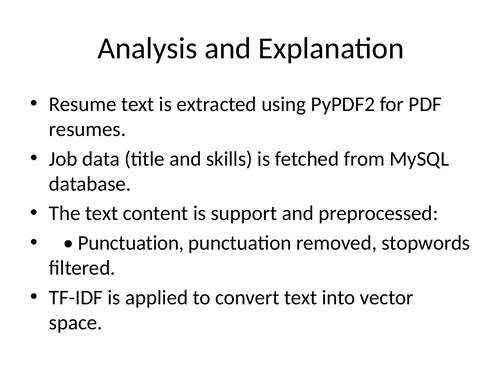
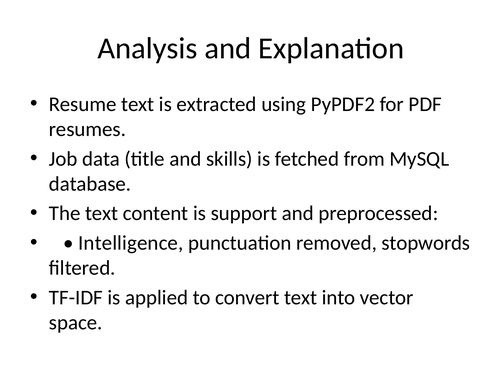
Punctuation: Punctuation -> Intelligence (131, 243)
